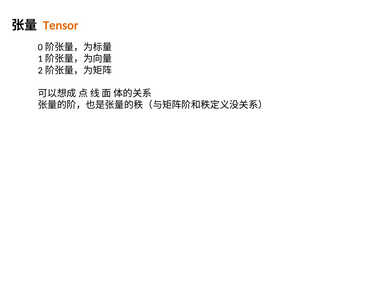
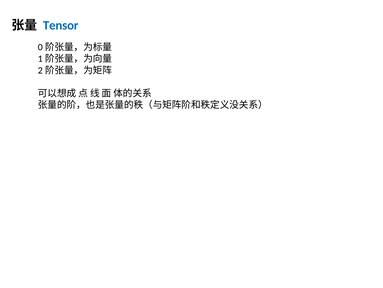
Tensor colour: orange -> blue (61, 25)
